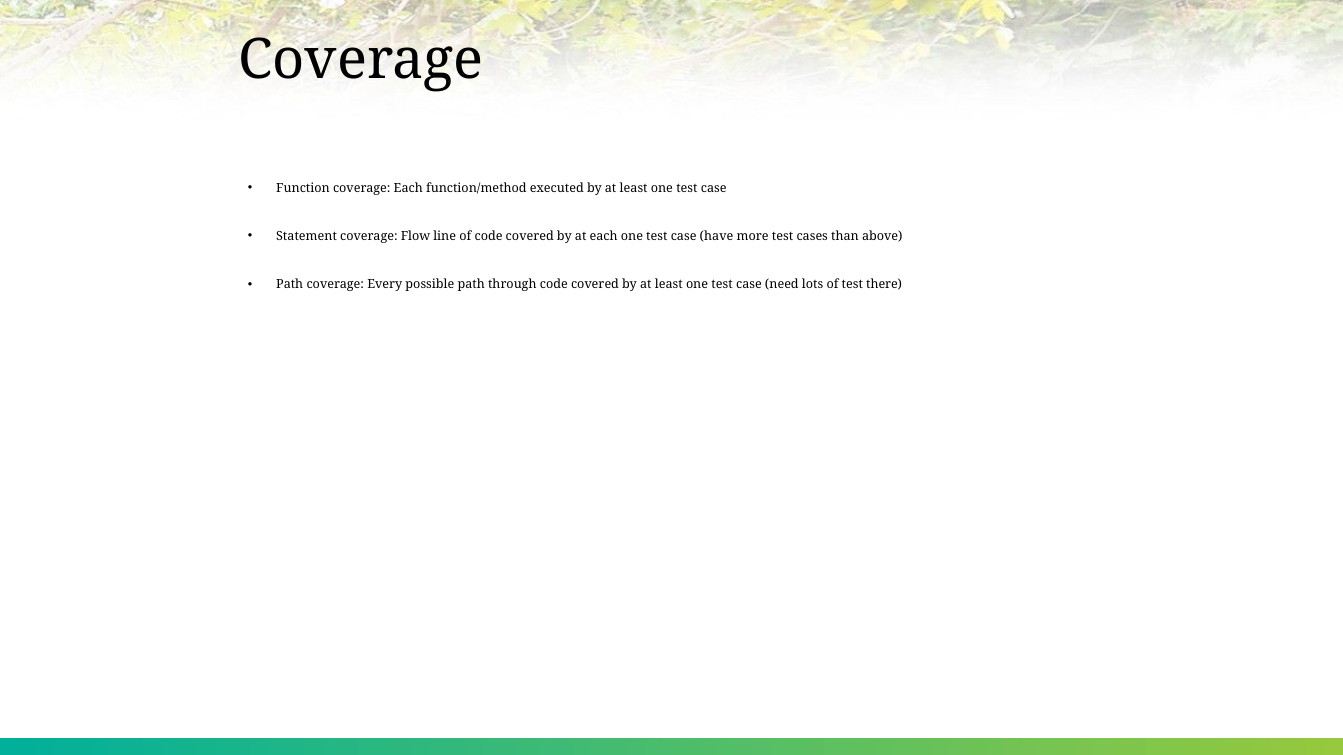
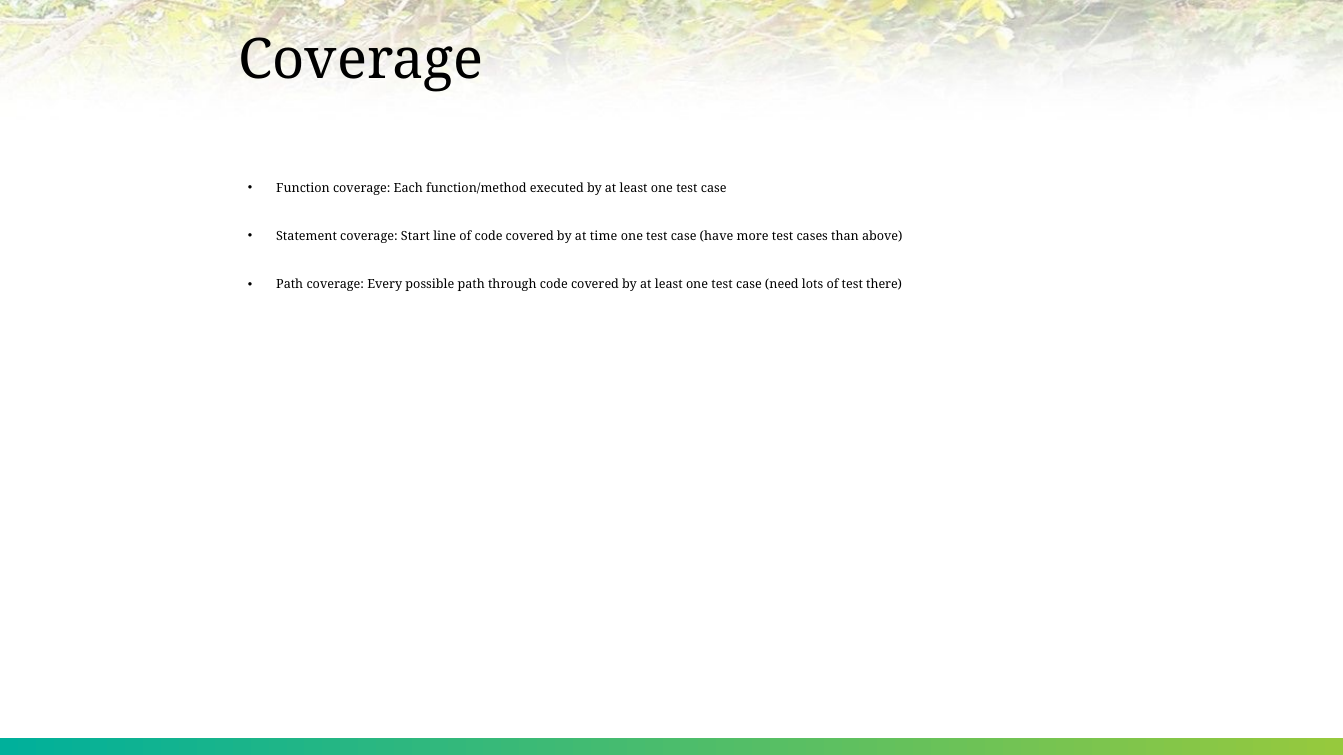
Flow: Flow -> Start (415, 236)
at each: each -> time (604, 236)
